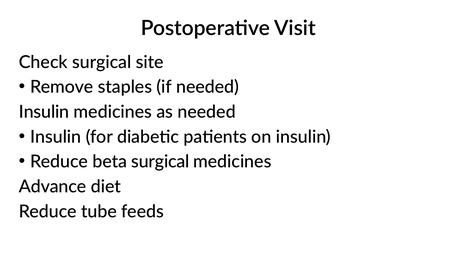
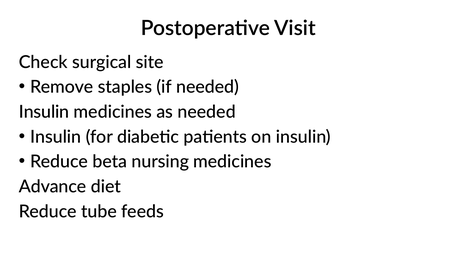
beta surgical: surgical -> nursing (160, 162)
